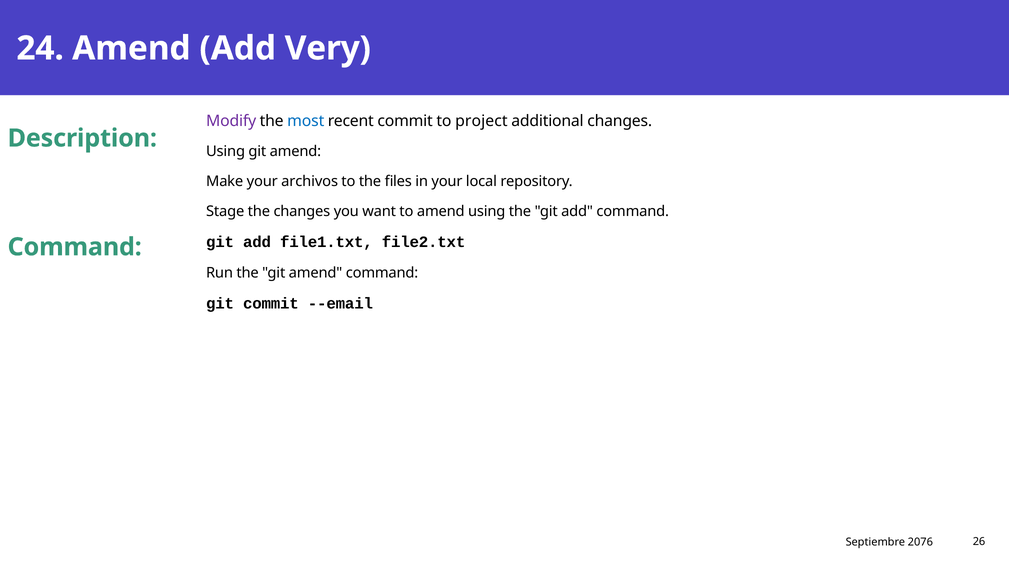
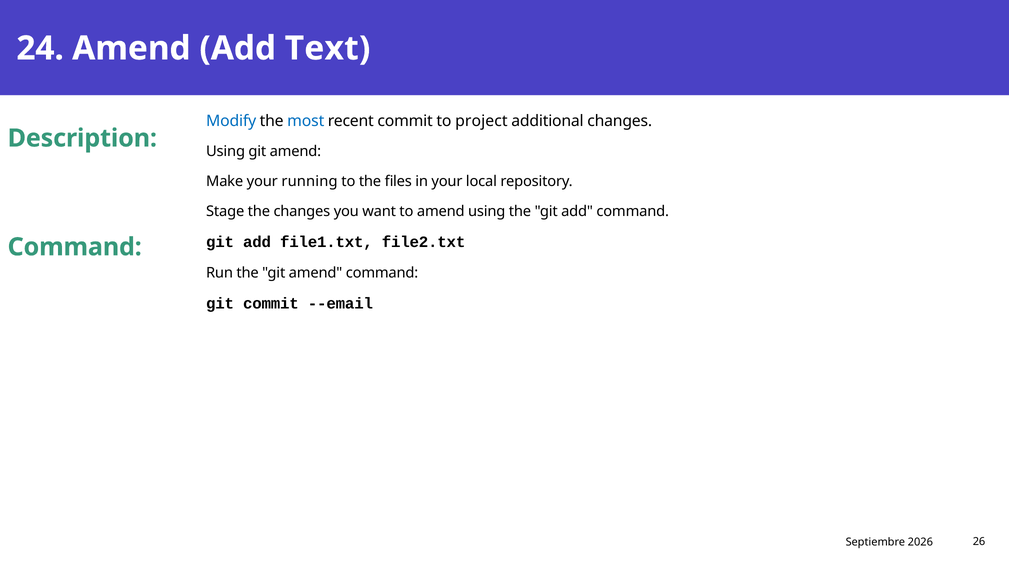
Very: Very -> Text (327, 48)
Modify colour: purple -> blue (231, 121)
archivos: archivos -> running (309, 181)
2076: 2076 -> 2026 (920, 542)
